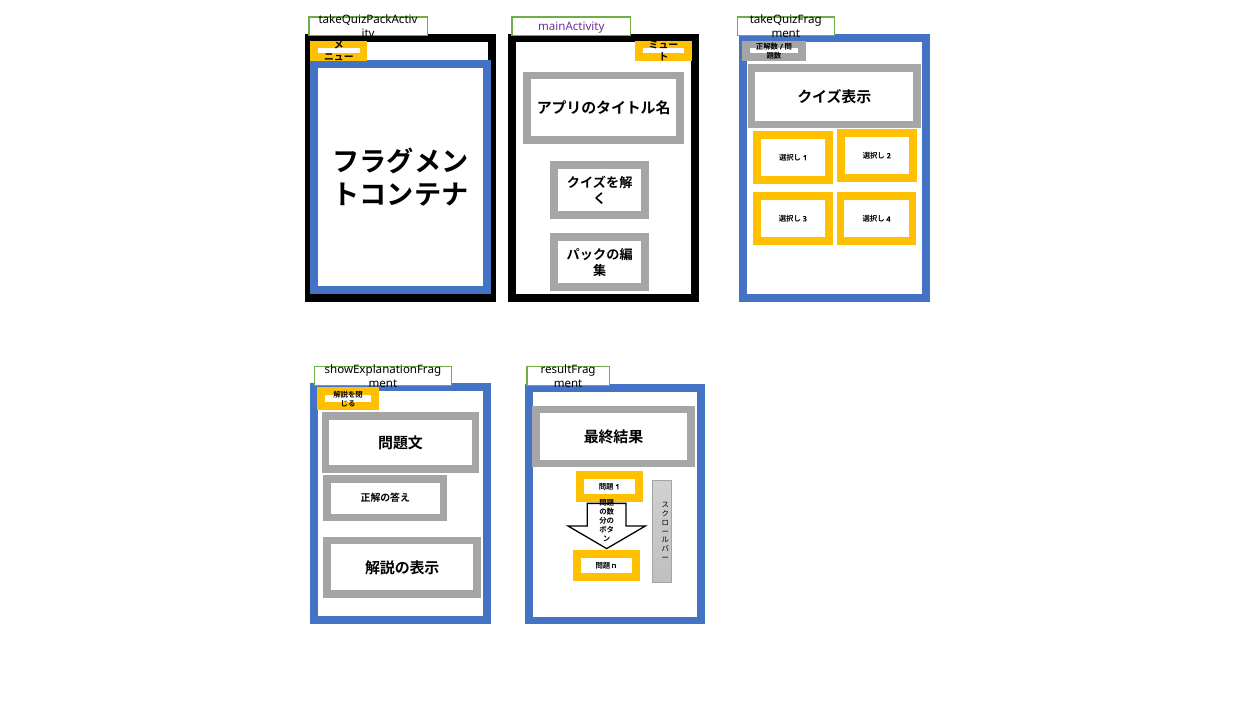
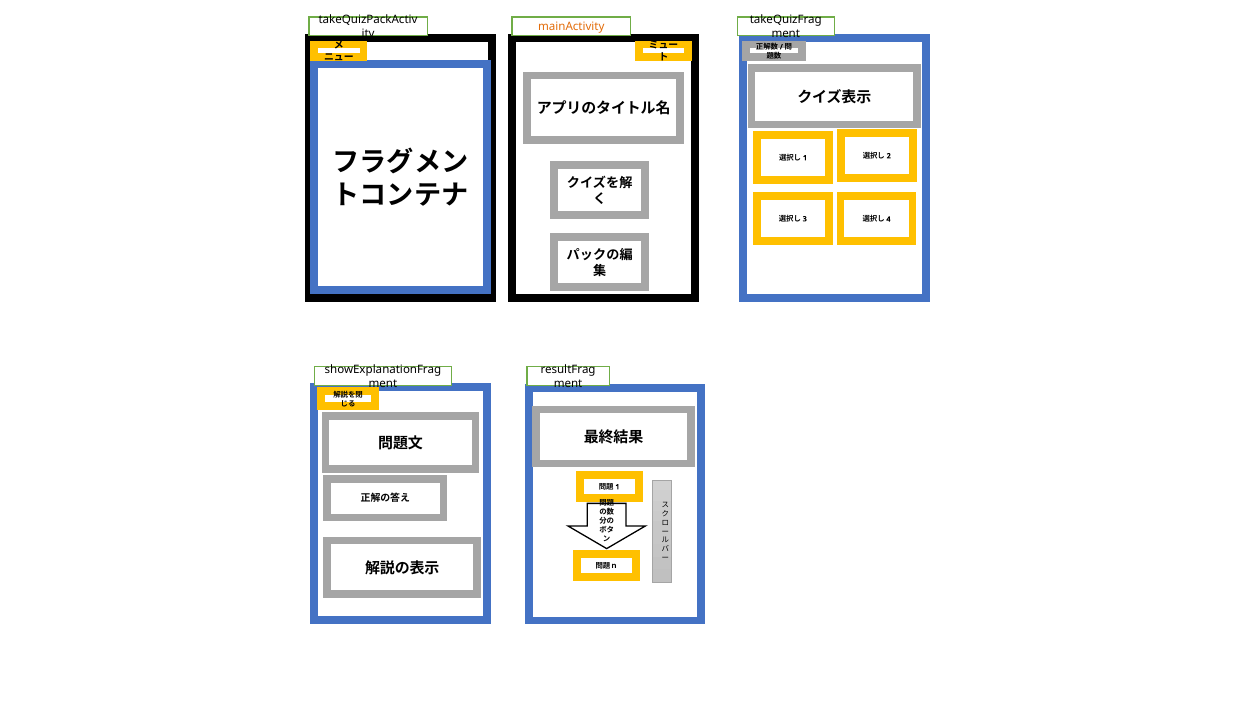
mainActivity colour: purple -> orange (571, 27)
